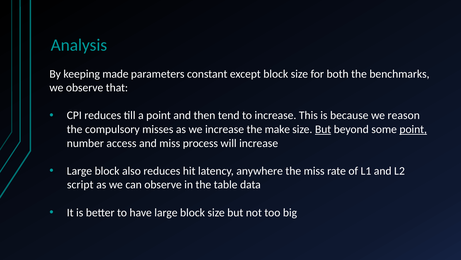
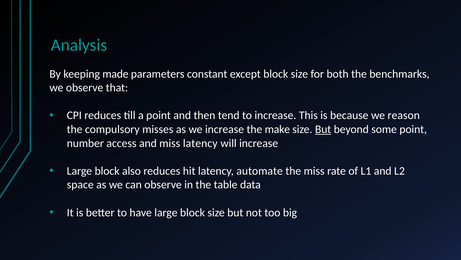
point underline: present -> none (413, 129)
miss process: process -> latency (200, 143)
anywhere: anywhere -> automate (260, 171)
script: script -> space (80, 184)
